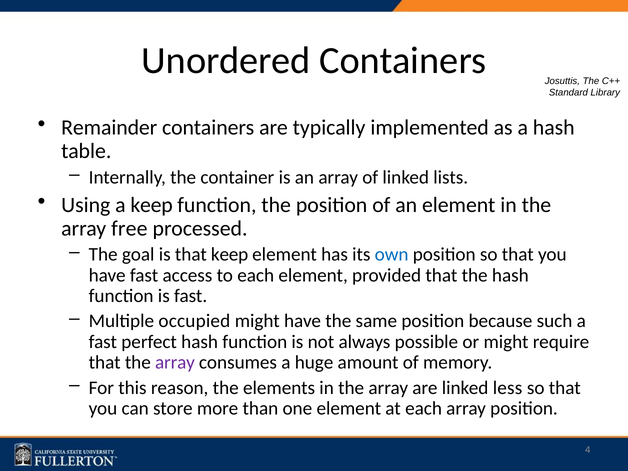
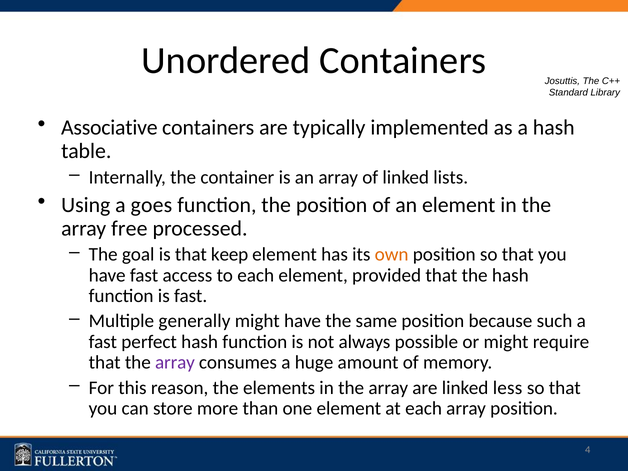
Remainder: Remainder -> Associative (109, 128)
a keep: keep -> goes (151, 205)
own colour: blue -> orange (392, 255)
occupied: occupied -> generally (194, 321)
